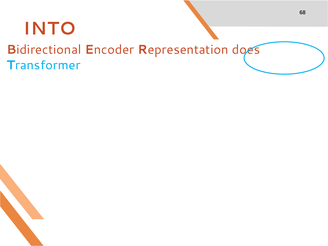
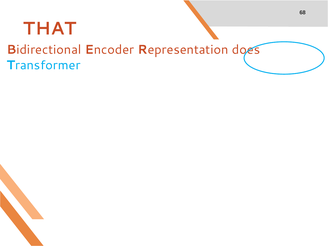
INTO: INTO -> THAT (50, 29)
